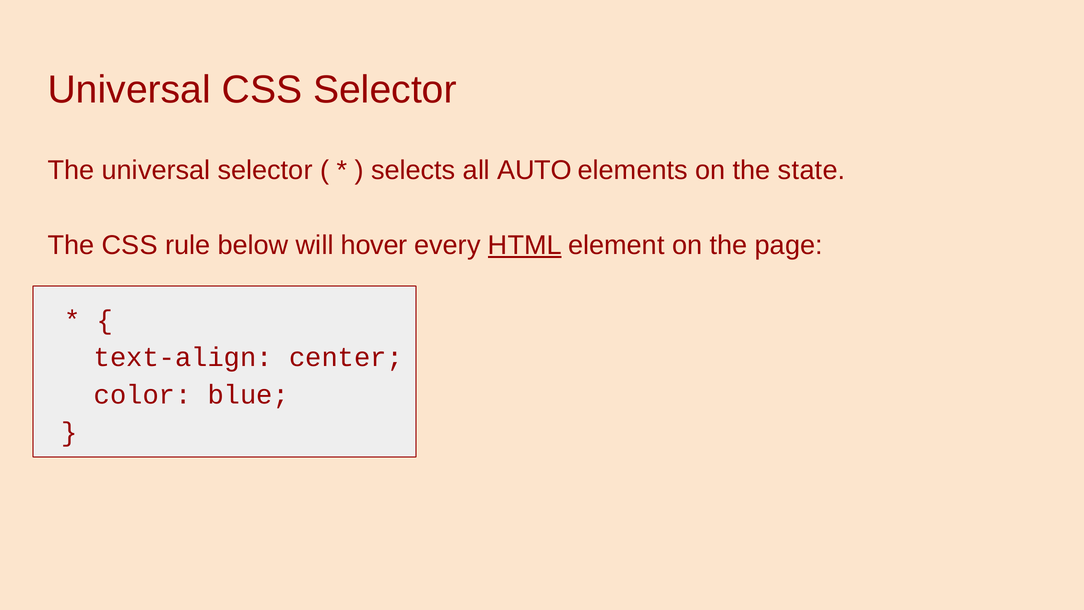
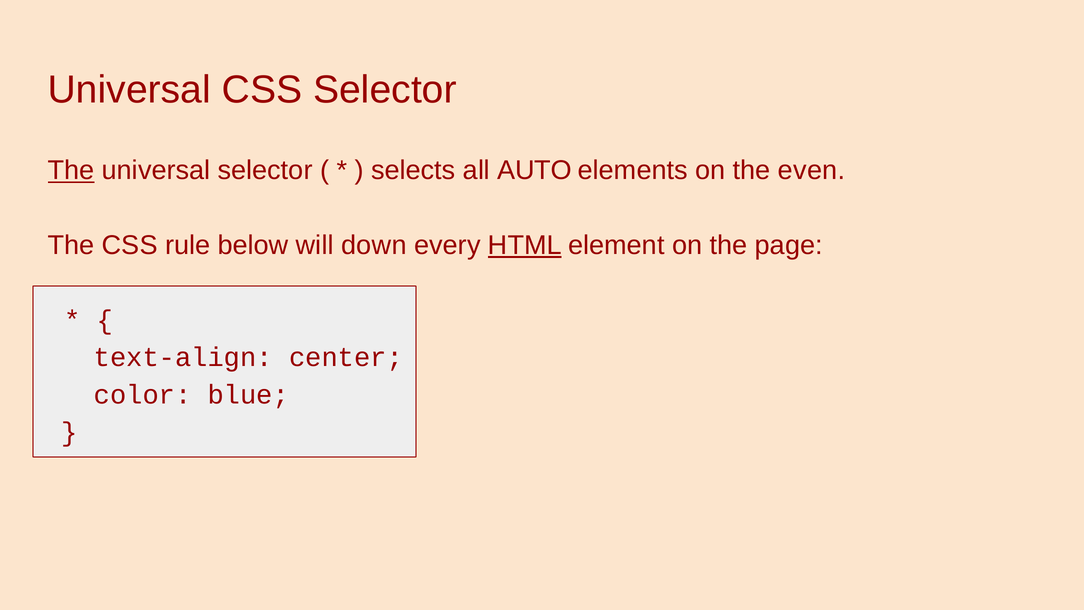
The underline: none -> present (71, 170)
state: state -> even (812, 170)
hover: hover -> down (374, 245)
